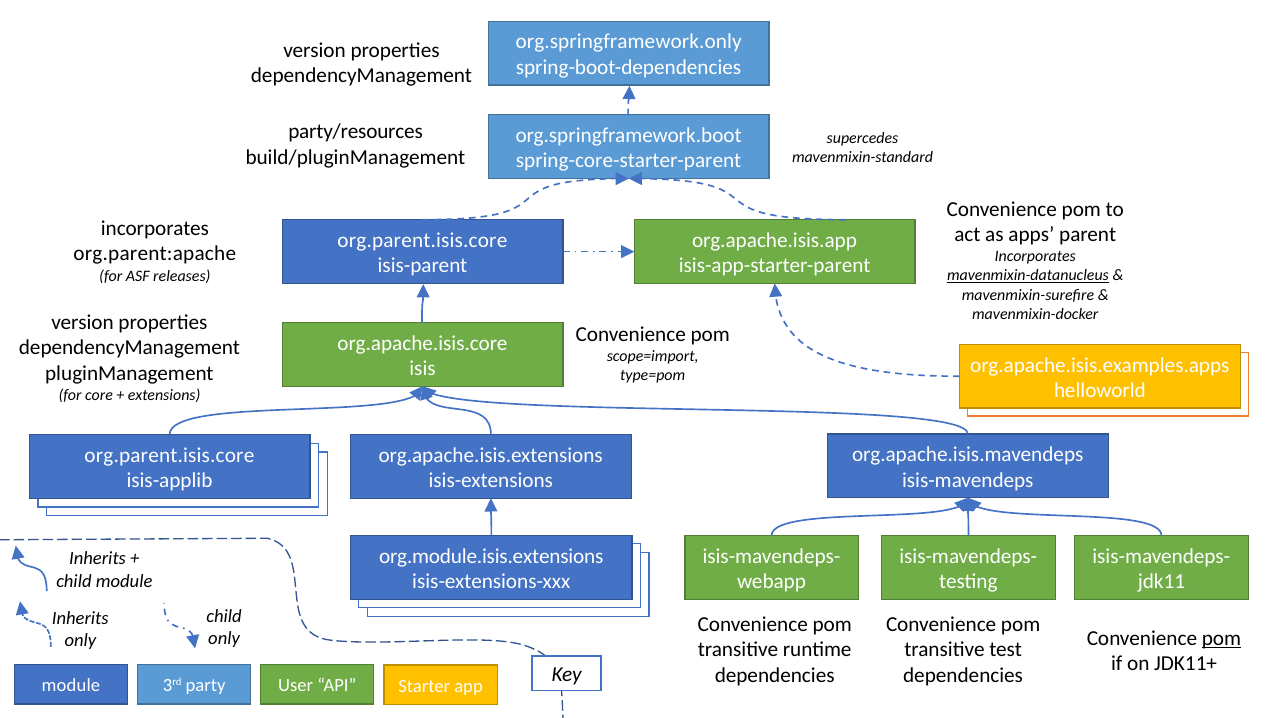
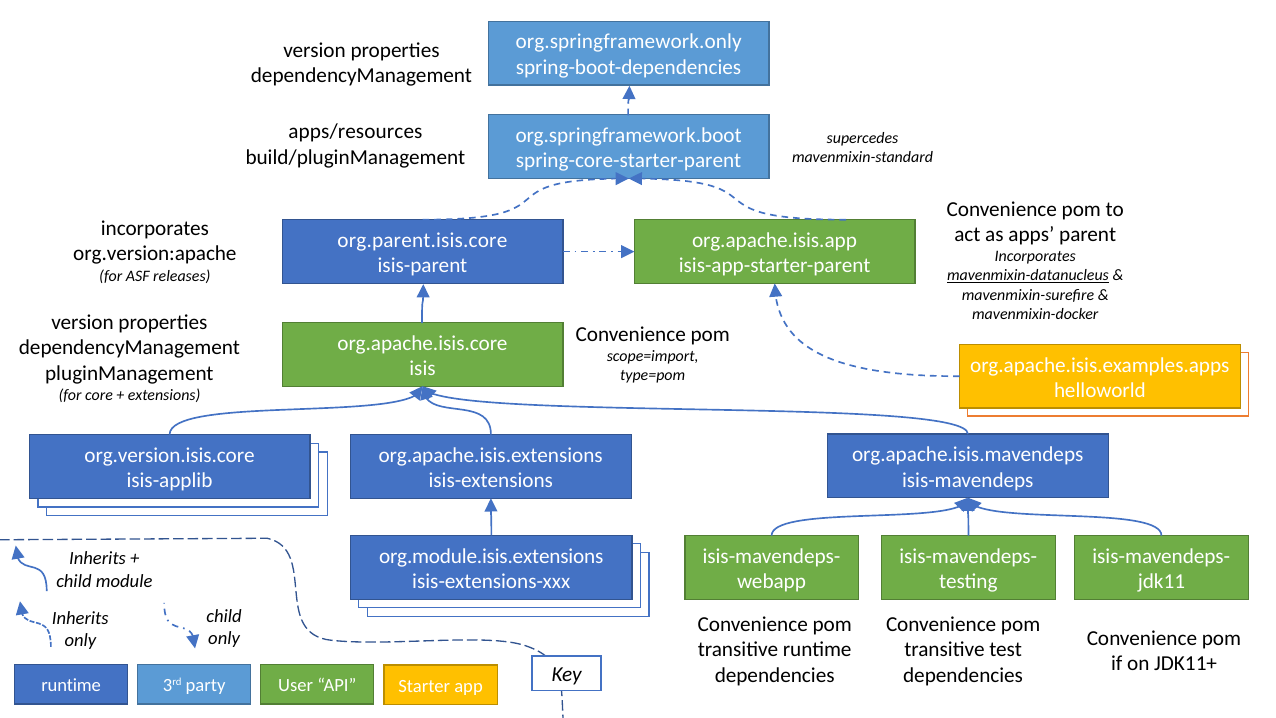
party/resources: party/resources -> apps/resources (355, 132)
org.parent:apache: org.parent:apache -> org.version:apache (155, 254)
org.parent.isis.core: org.parent.isis.core -> org.version.isis.core (170, 455)
pom underline: present -> none (1221, 638)
module: module -> runtime (71, 685)
